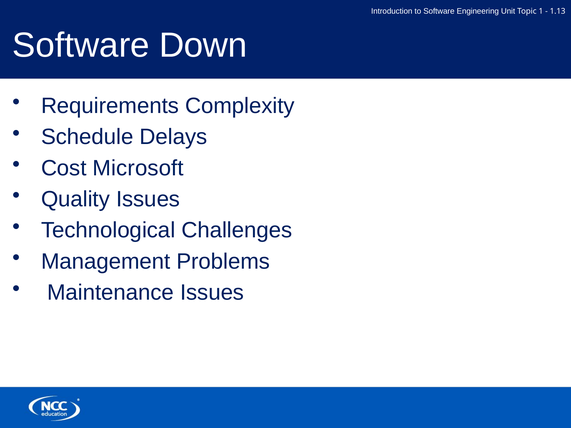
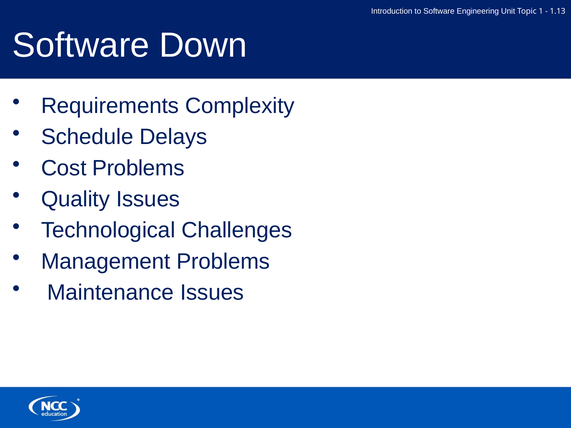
Cost Microsoft: Microsoft -> Problems (138, 168)
